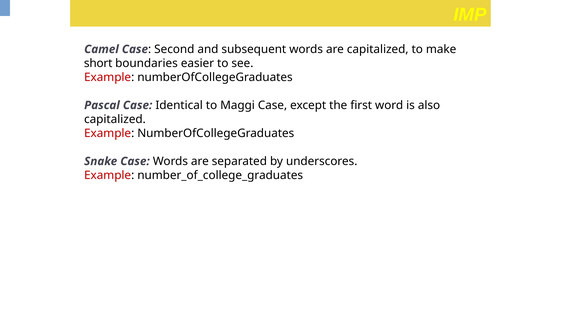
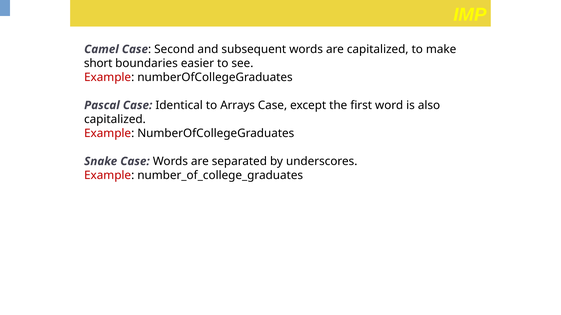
Maggi: Maggi -> Arrays (238, 105)
